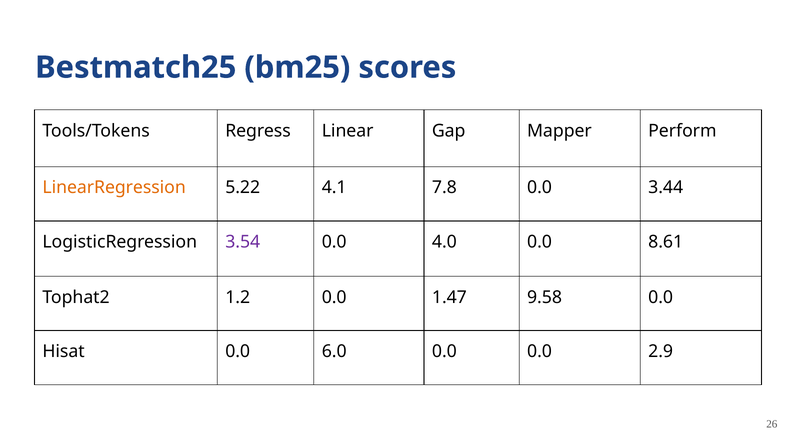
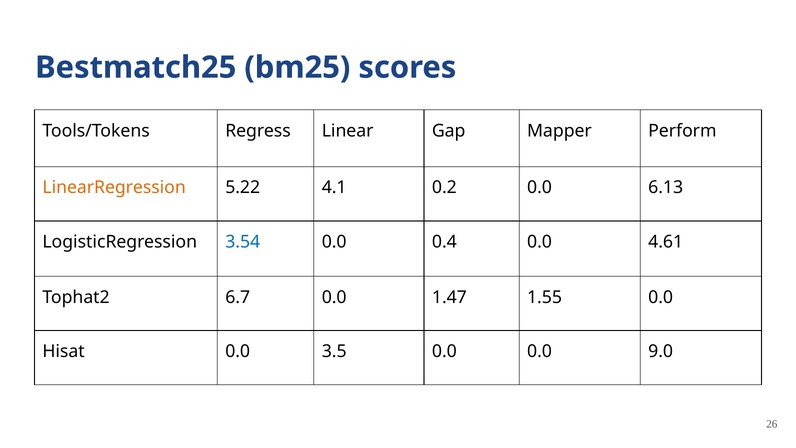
7.8: 7.8 -> 0.2 (444, 188)
3.44: 3.44 -> 6.13 (666, 188)
3.54 colour: purple -> blue (243, 242)
4.0: 4.0 -> 0.4 (444, 242)
8.61: 8.61 -> 4.61 (666, 242)
1.2: 1.2 -> 6.7 (238, 297)
9.58: 9.58 -> 1.55 (545, 297)
6.0: 6.0 -> 3.5 (334, 351)
2.9: 2.9 -> 9.0 (661, 351)
